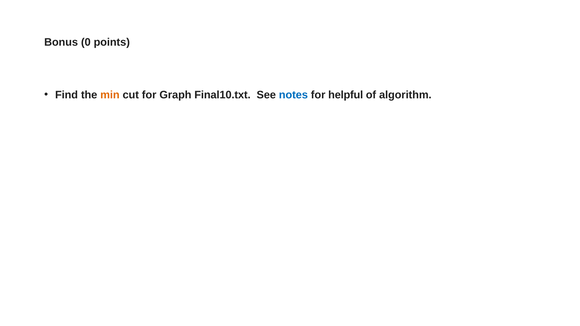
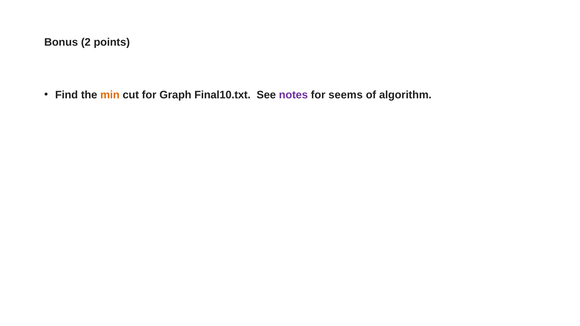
0: 0 -> 2 (86, 42)
notes colour: blue -> purple (293, 95)
helpful: helpful -> seems (346, 95)
